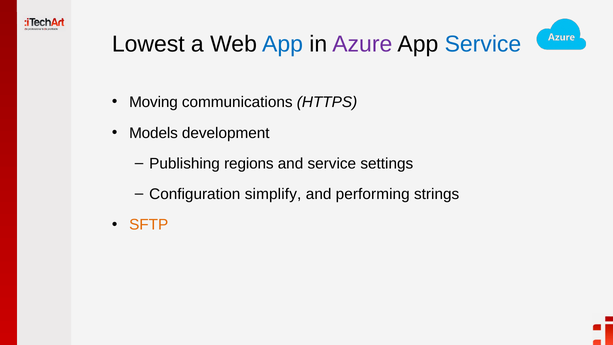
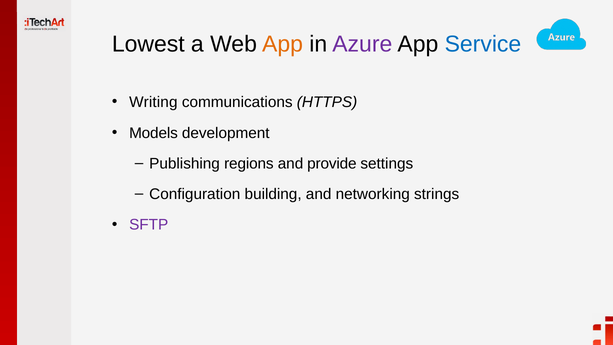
App colour: blue -> orange (283, 44)
Moving: Moving -> Writing (153, 102)
and service: service -> provide (332, 164)
simplify: simplify -> building (273, 194)
performing: performing -> networking (373, 194)
SFTP colour: orange -> purple (149, 225)
